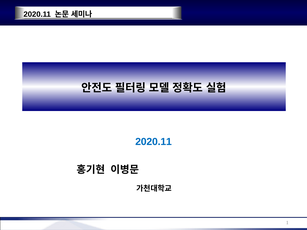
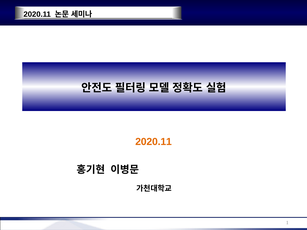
2020.11 colour: blue -> orange (154, 142)
